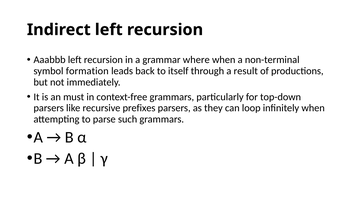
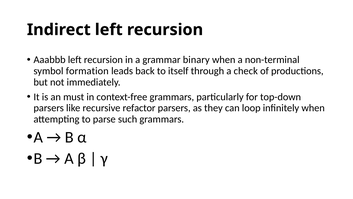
where: where -> binary (196, 60)
result: result -> check (246, 71)
prefixes: prefixes -> refactor (139, 108)
